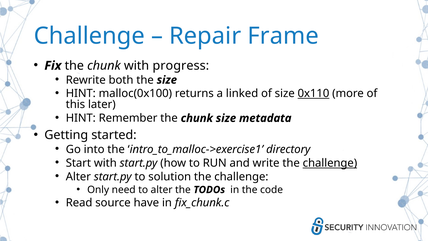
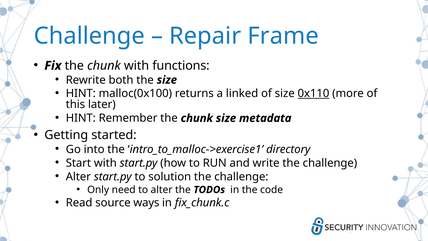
progress: progress -> functions (181, 66)
challenge underline: present -> none (330, 163)
have: have -> ways (146, 203)
